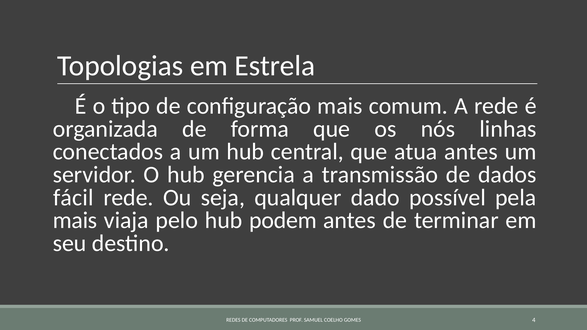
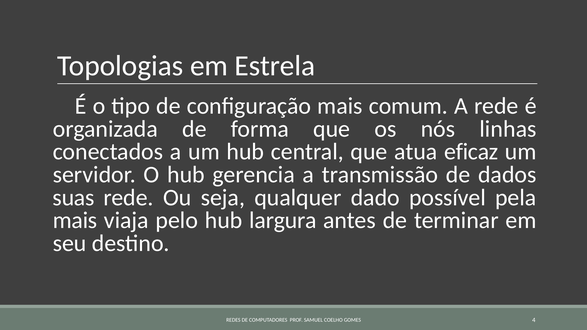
atua antes: antes -> eficaz (471, 152)
fácil: fácil -> suas (74, 198)
podem: podem -> largura (283, 221)
